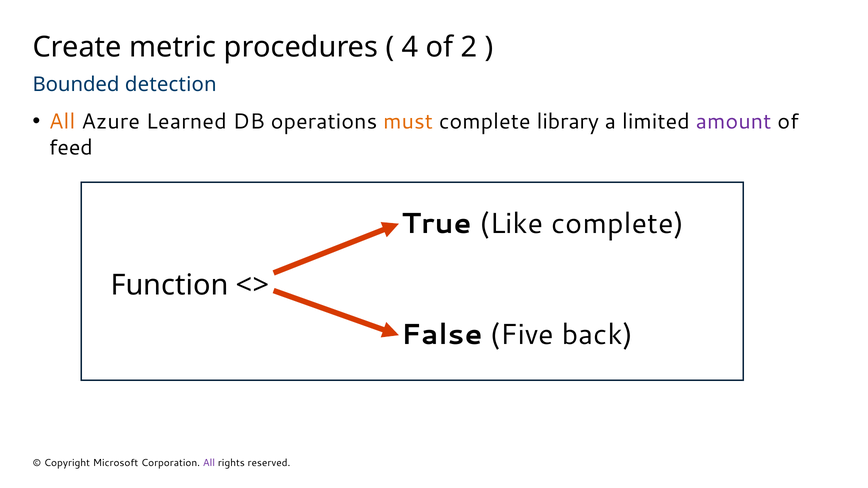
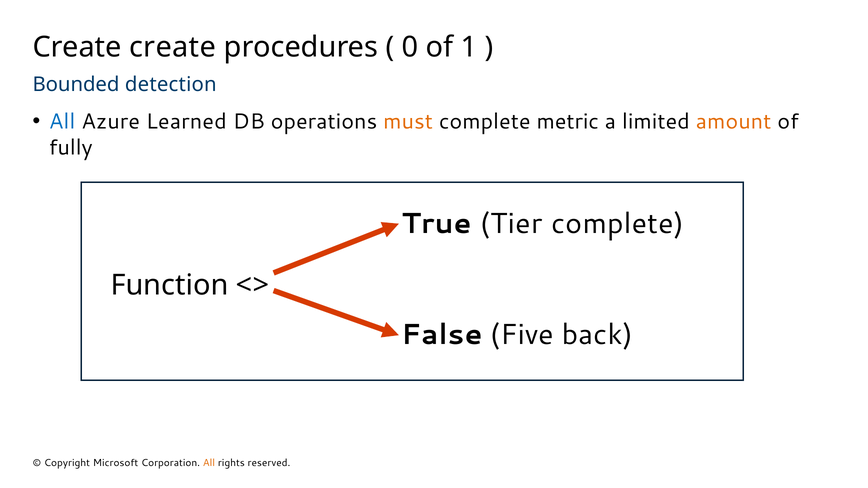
Create metric: metric -> create (173, 47)
4: 4 -> 0 (410, 47)
2: 2 -> 1 (469, 47)
All colour: orange -> blue (62, 122)
library: library -> metric (568, 122)
amount colour: purple -> orange (734, 122)
feed: feed -> fully (71, 148)
Like: Like -> Tier (511, 224)
All colour: purple -> orange (209, 463)
